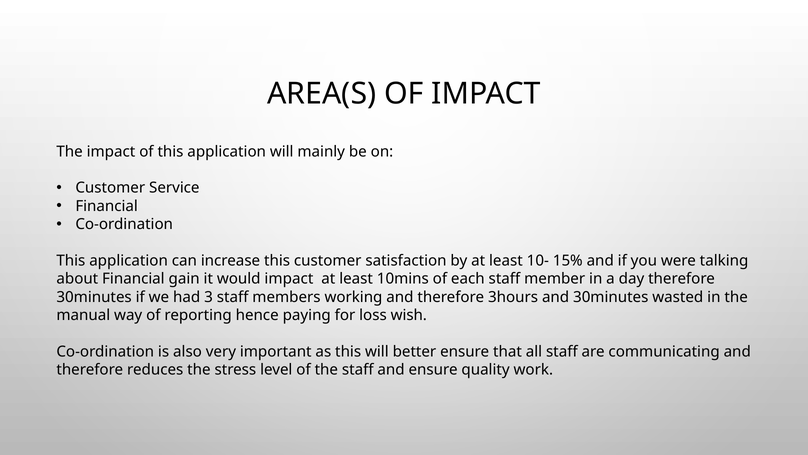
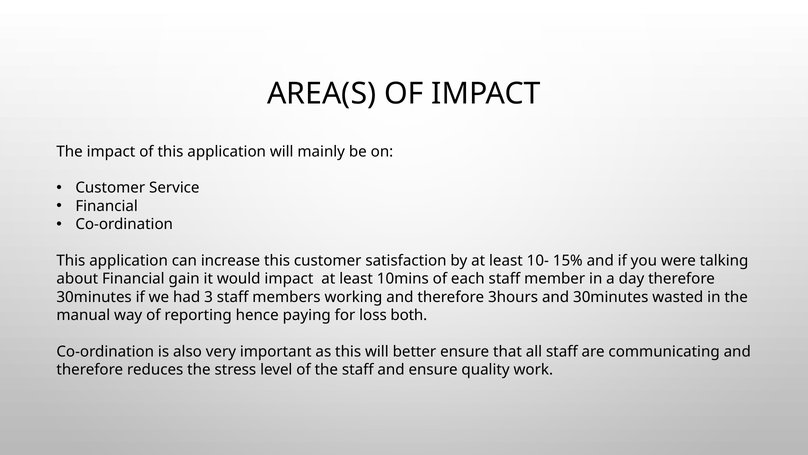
wish: wish -> both (409, 315)
